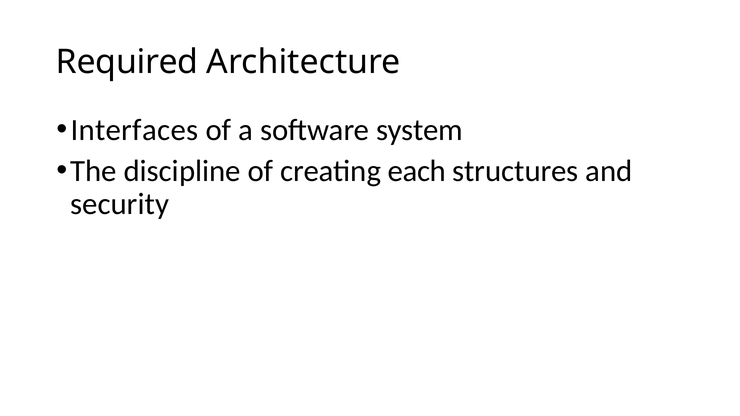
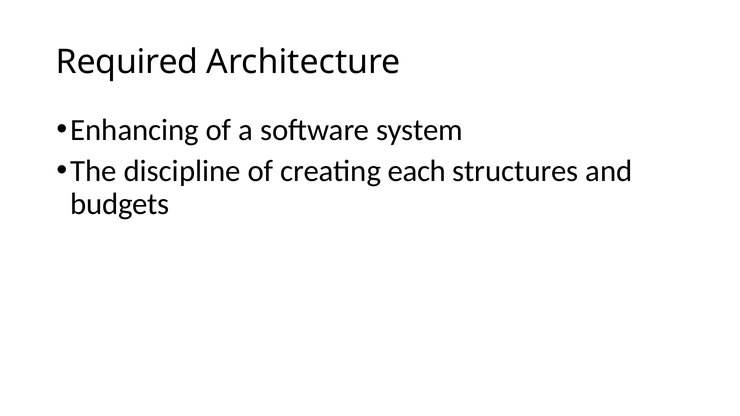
Interfaces: Interfaces -> Enhancing (135, 130)
security: security -> budgets (120, 204)
